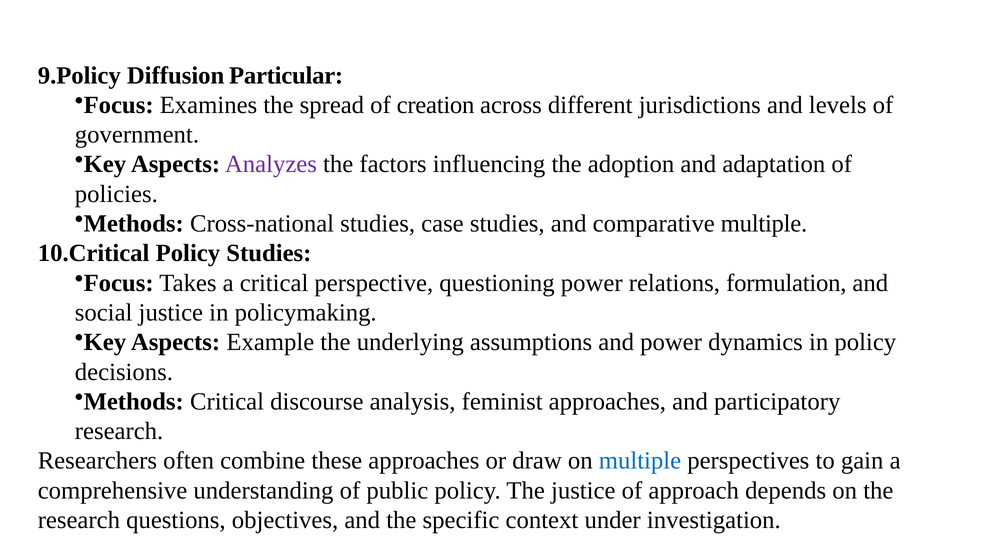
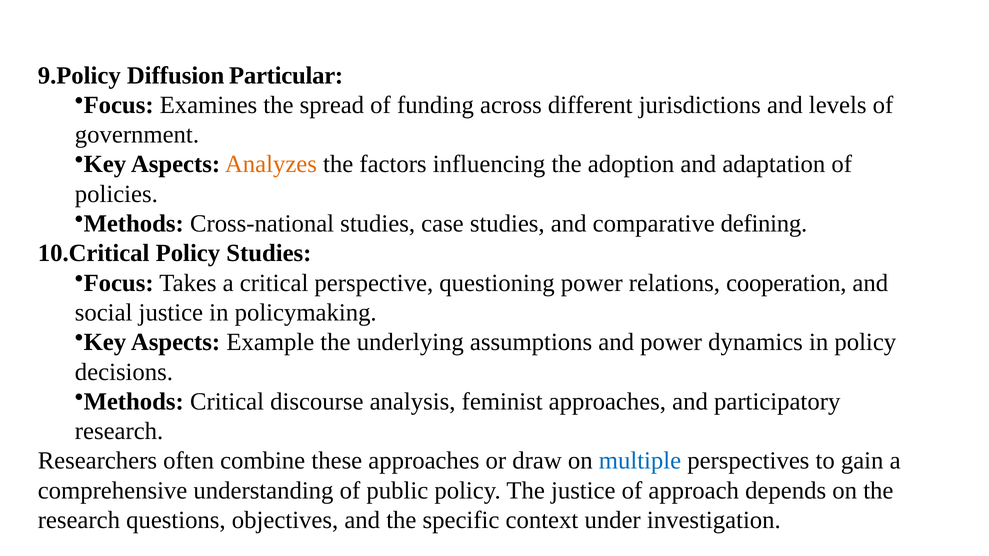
creation: creation -> funding (435, 105)
Analyzes colour: purple -> orange (271, 164)
comparative multiple: multiple -> defining (764, 224)
formulation: formulation -> cooperation (786, 283)
